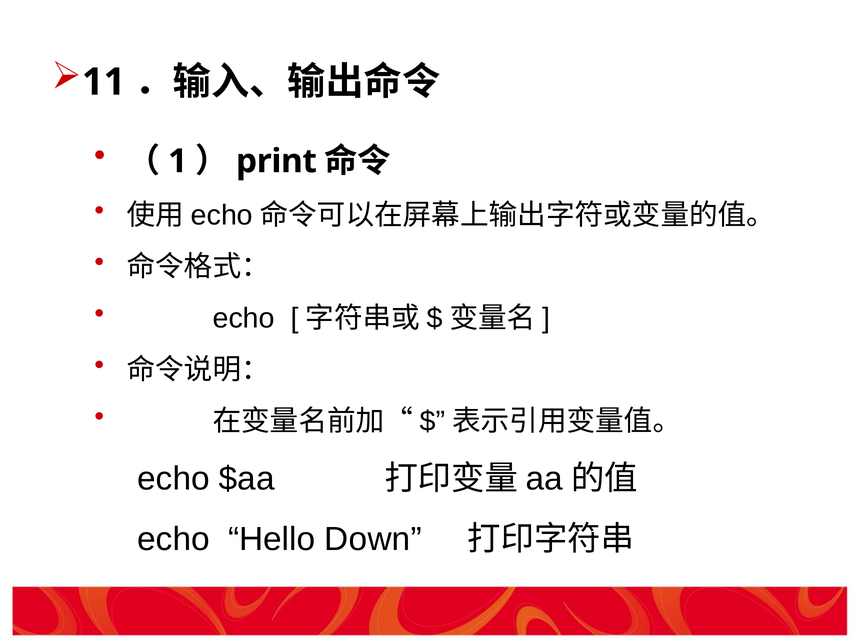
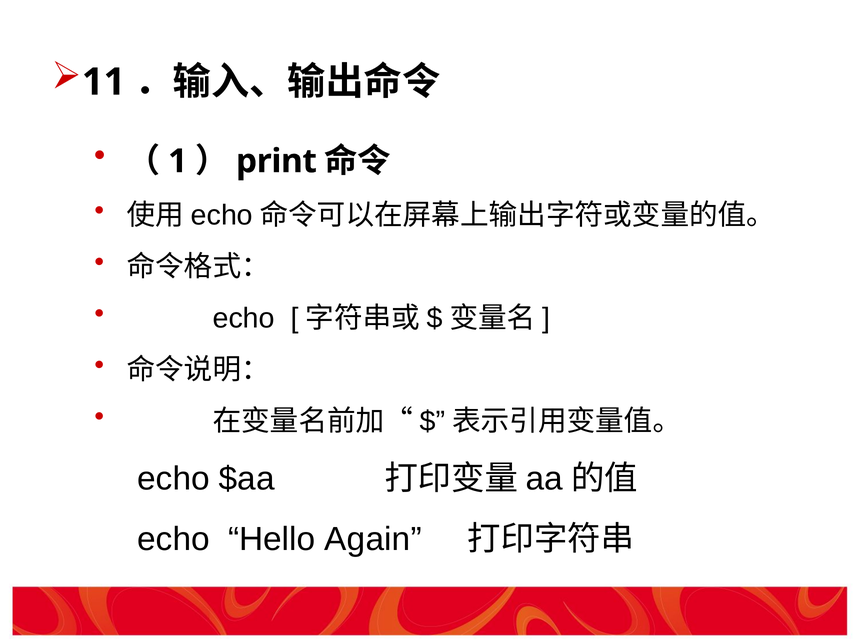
Down: Down -> Again (373, 539)
